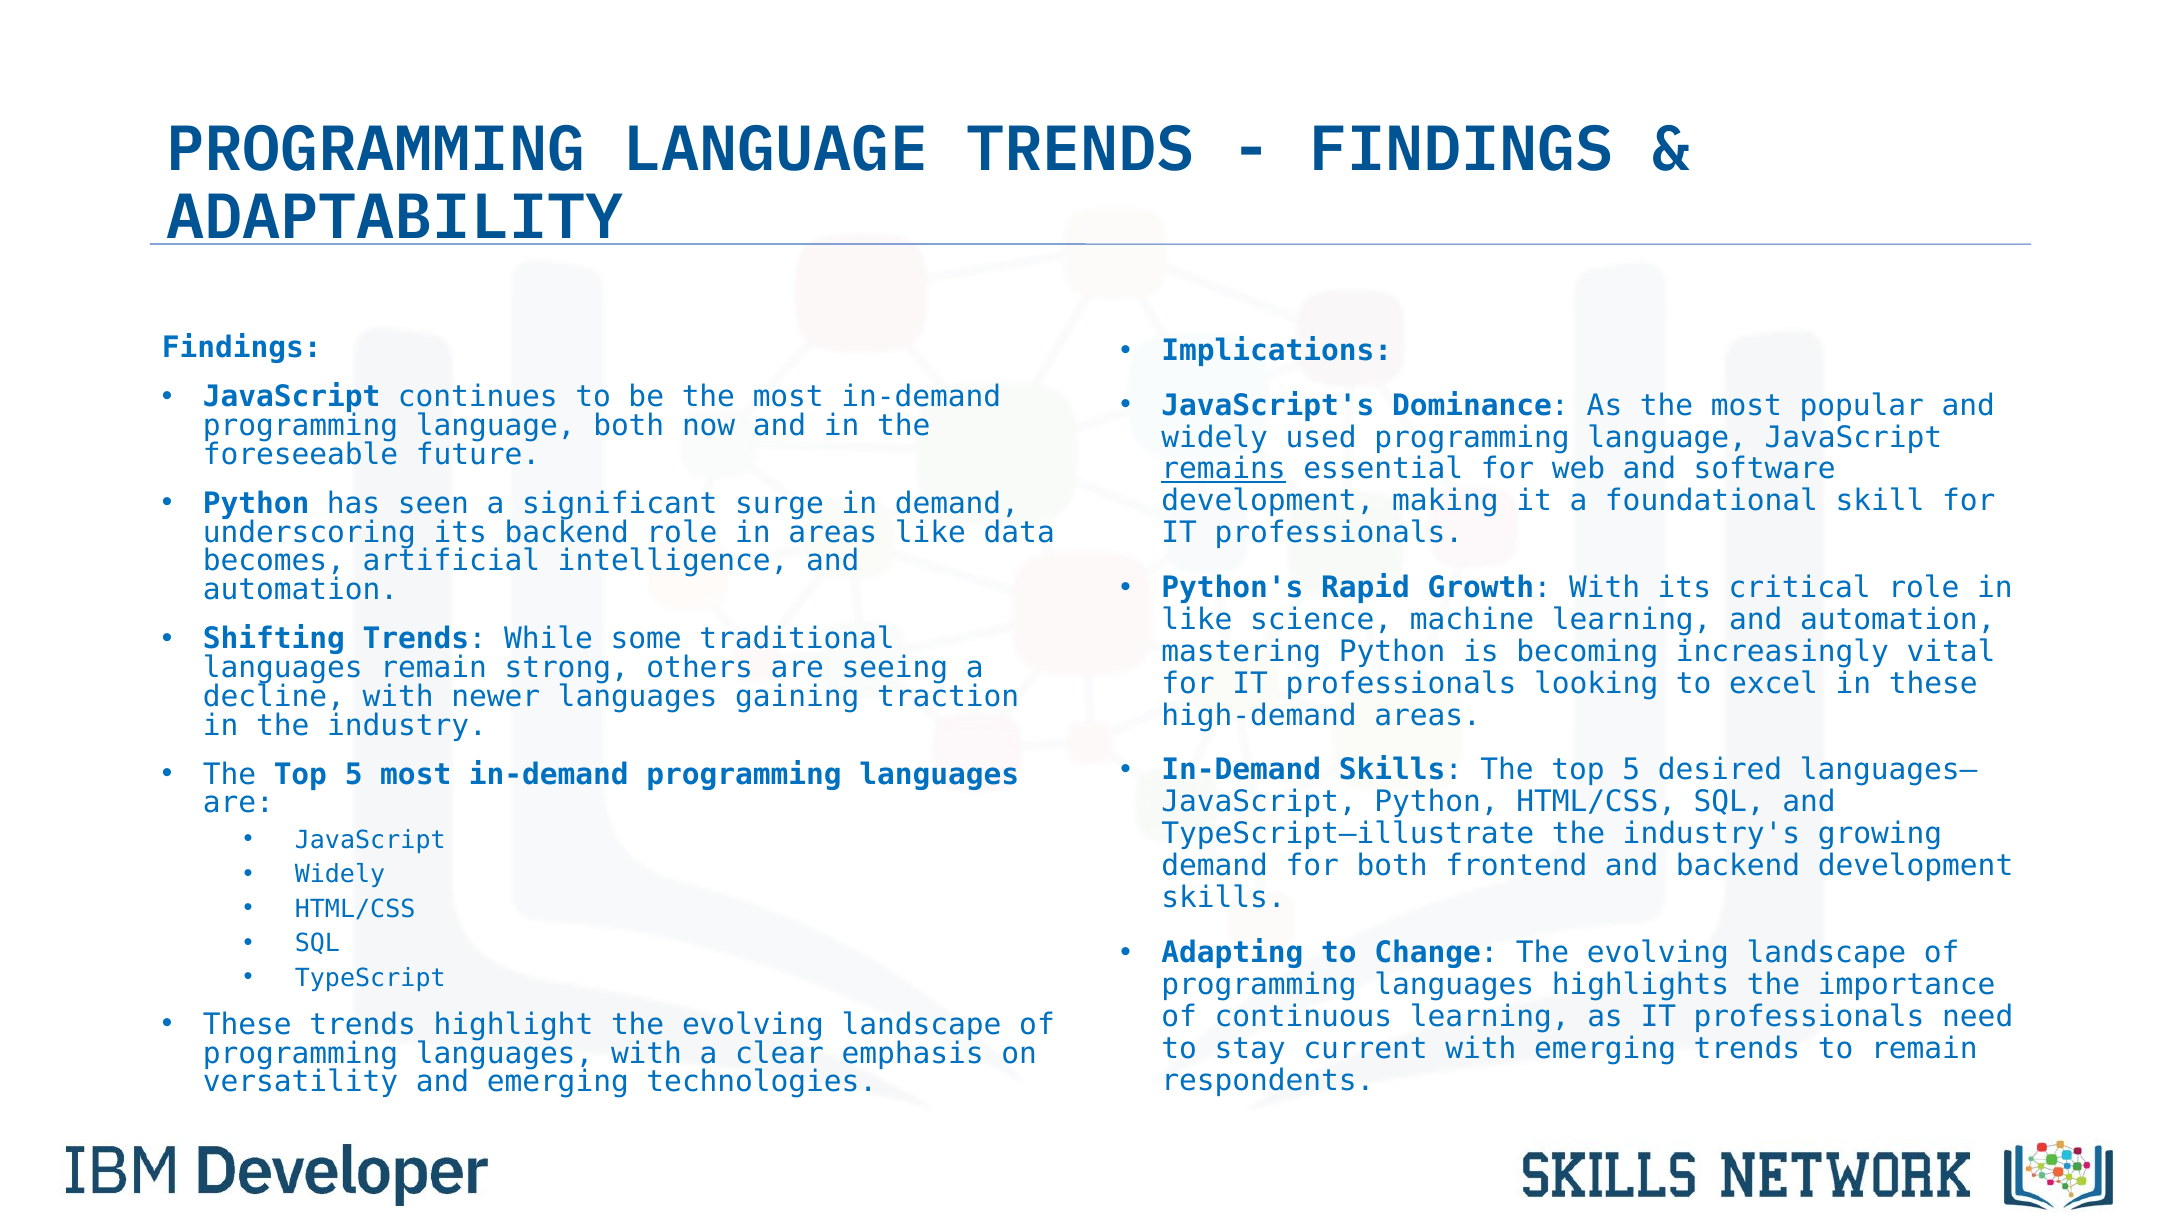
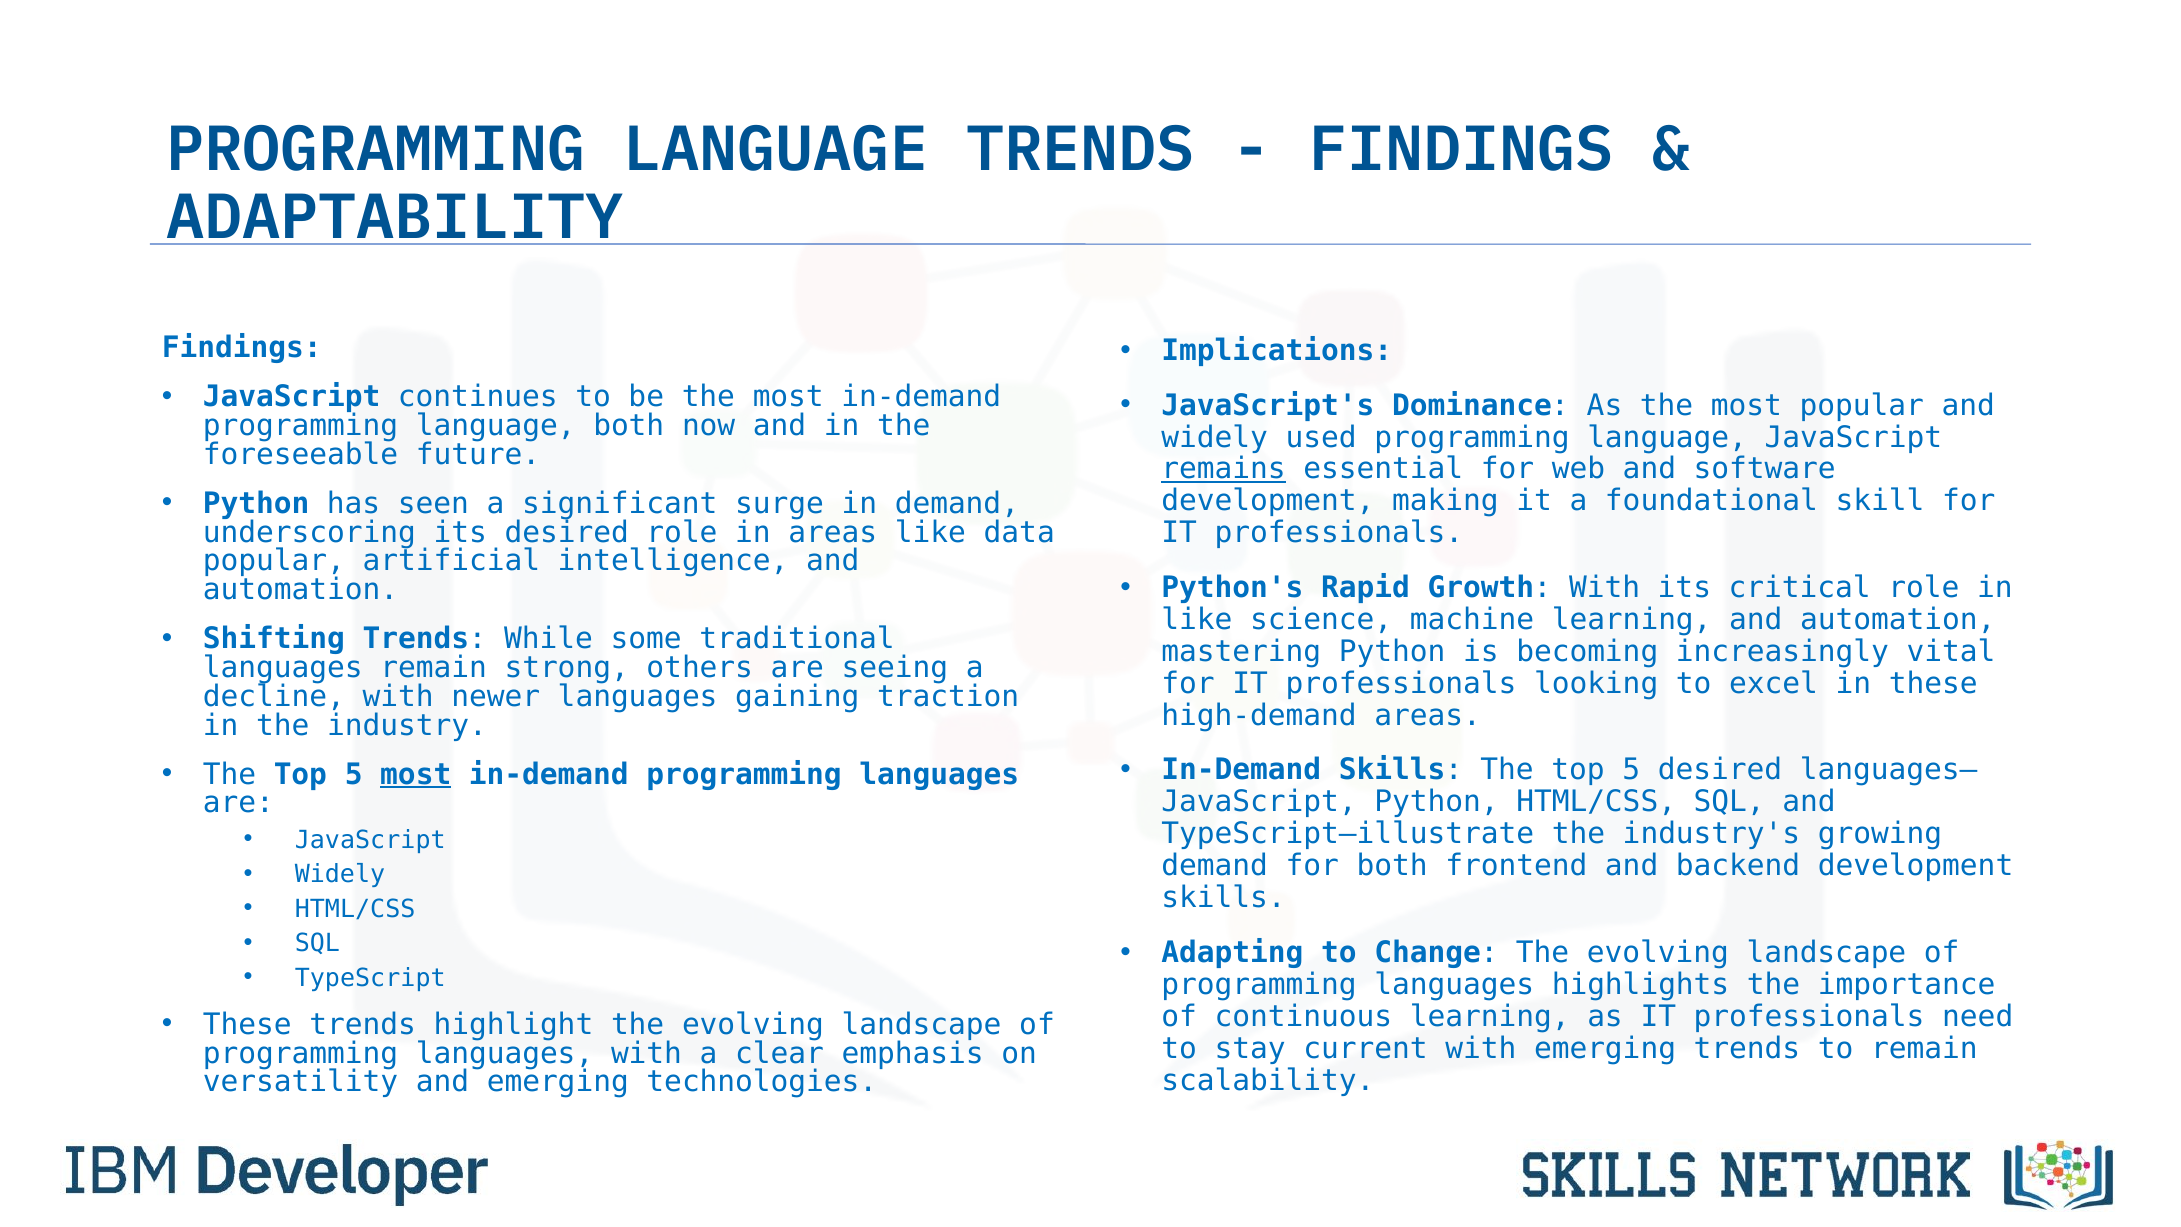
its backend: backend -> desired (567, 532)
becomes: becomes -> popular (274, 561)
most underline: none -> present (416, 774)
respondents: respondents -> scalability (1268, 1080)
